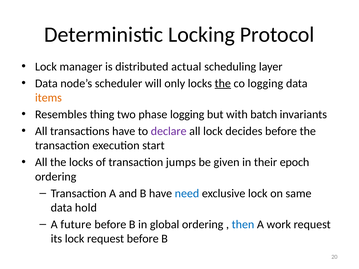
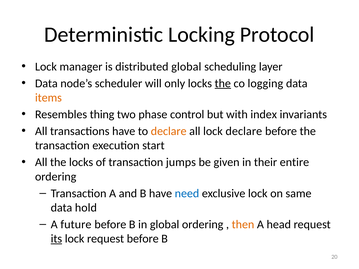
distributed actual: actual -> global (186, 67)
phase logging: logging -> control (187, 115)
batch: batch -> index (264, 115)
declare colour: purple -> orange (169, 131)
lock decides: decides -> declare (244, 131)
epoch: epoch -> entire (294, 162)
then colour: blue -> orange (243, 225)
work: work -> head (279, 225)
its underline: none -> present (56, 239)
